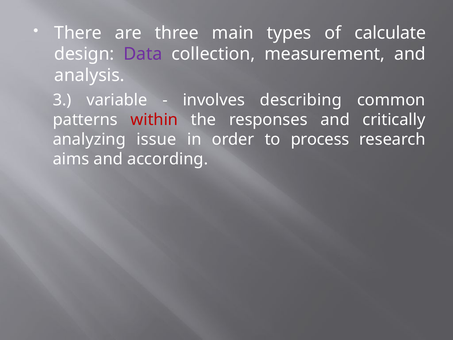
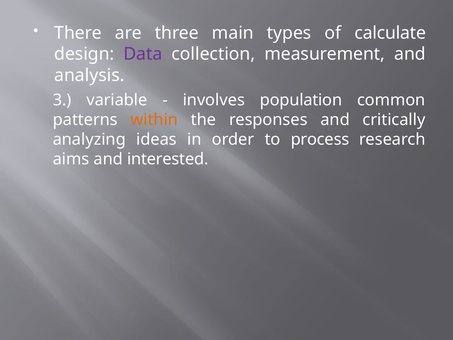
describing: describing -> population (301, 100)
within colour: red -> orange (154, 120)
issue: issue -> ideas (157, 139)
according: according -> interested (168, 159)
